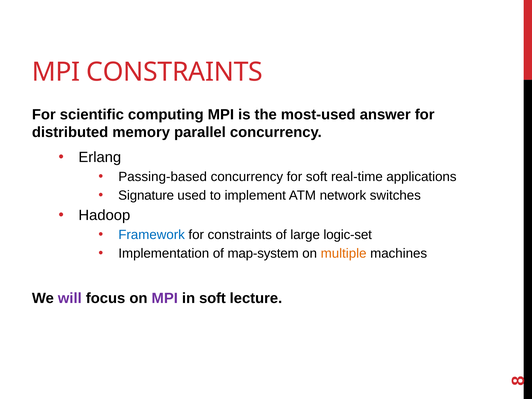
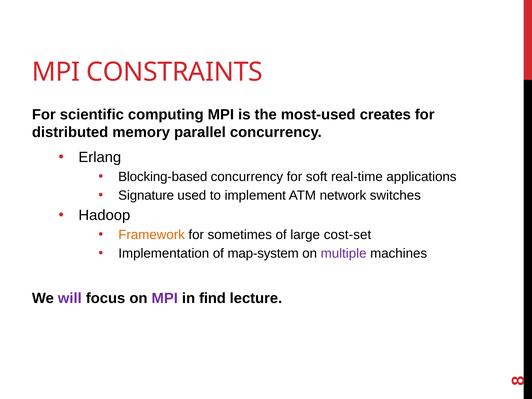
answer: answer -> creates (385, 115)
Passing-based: Passing-based -> Blocking-based (163, 177)
Framework colour: blue -> orange (152, 235)
for constraints: constraints -> sometimes (240, 235)
logic-set: logic-set -> cost-set (348, 235)
multiple colour: orange -> purple (344, 253)
in soft: soft -> find (212, 298)
